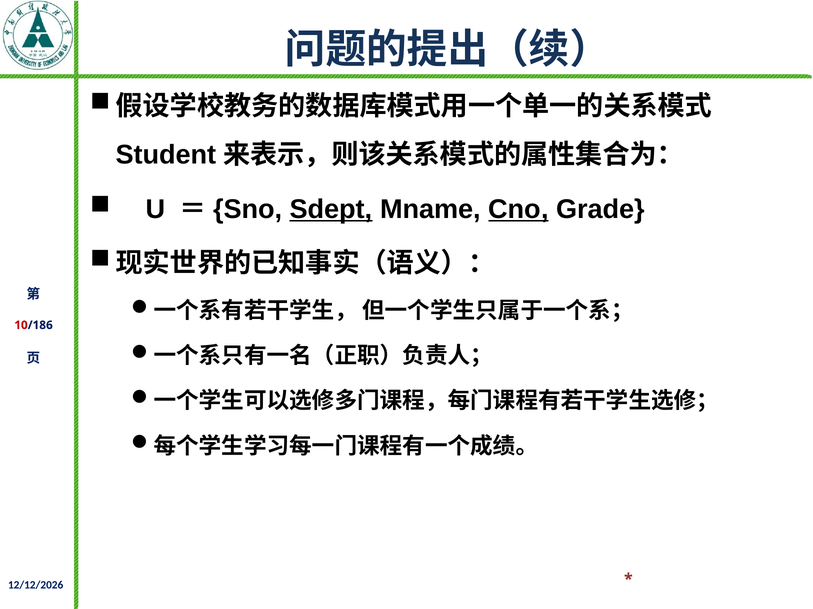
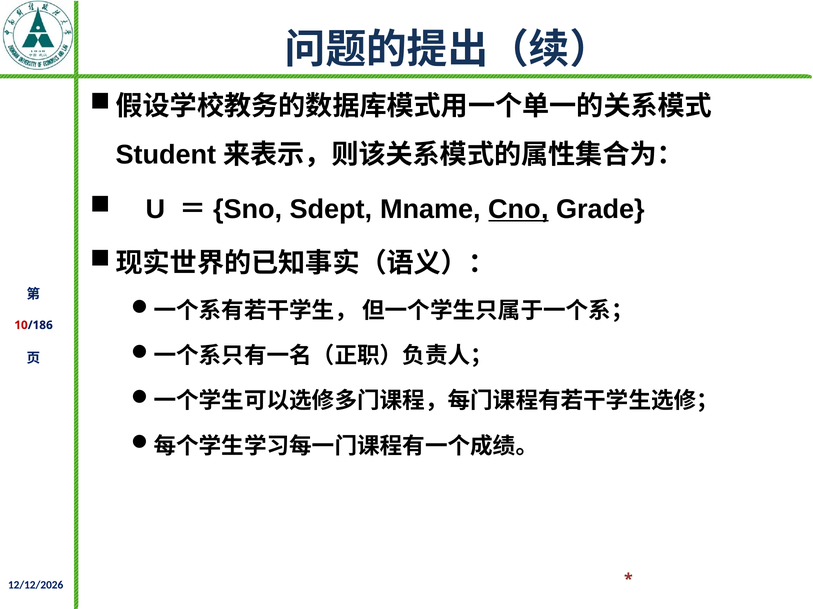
Sdept underline: present -> none (331, 209)
